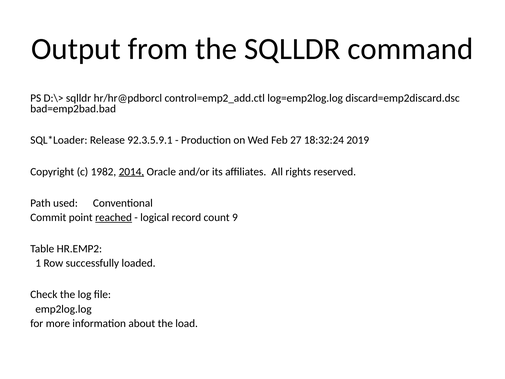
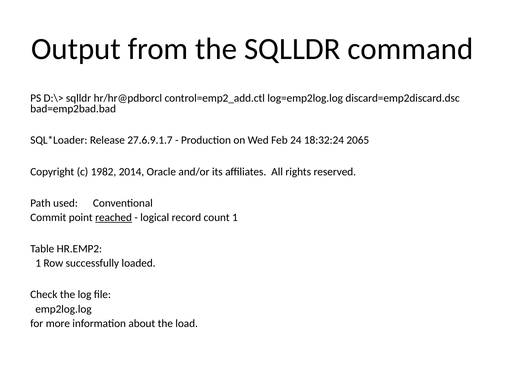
92.3.5.9.1: 92.3.5.9.1 -> 27.6.9.1.7 (150, 140)
27: 27 -> 24 (296, 140)
2019: 2019 -> 2065 (358, 140)
2014 underline: present -> none (131, 172)
count 9: 9 -> 1 (235, 217)
